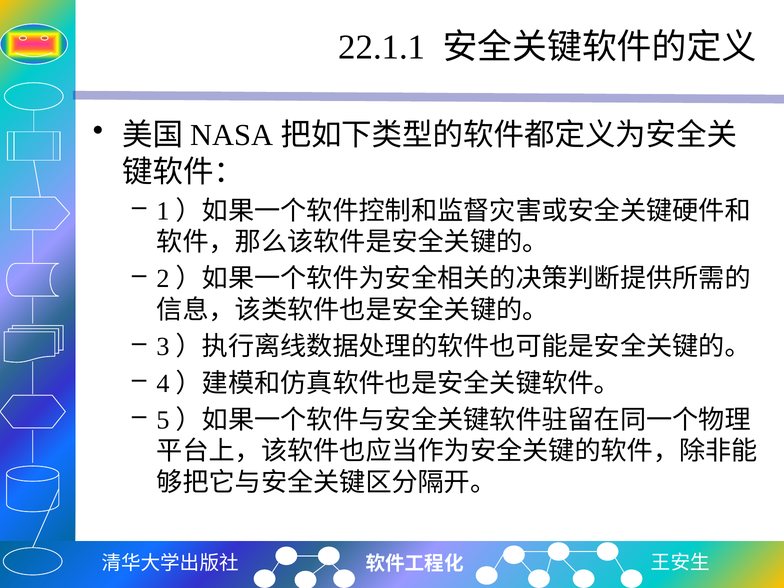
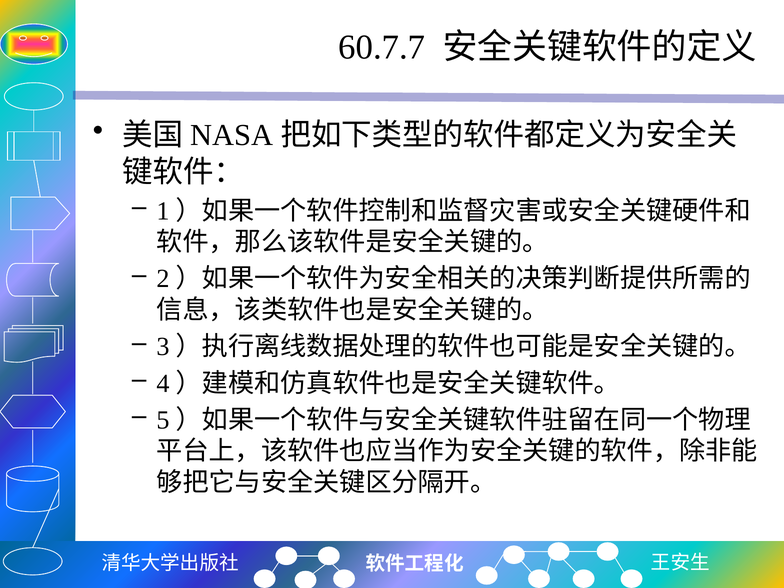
22.1.1: 22.1.1 -> 60.7.7 (382, 47)
